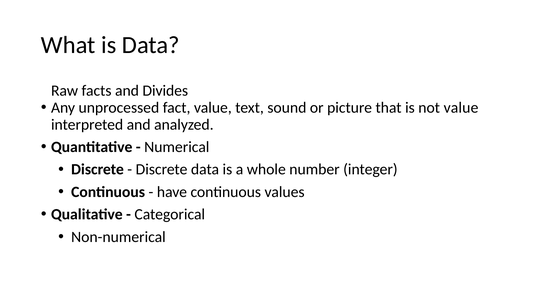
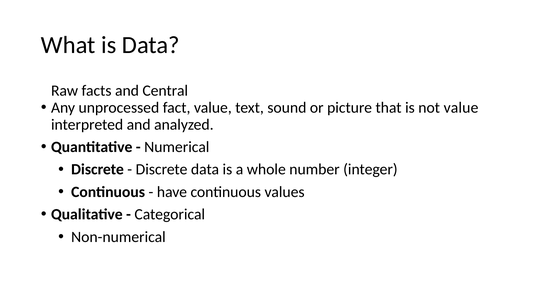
Divides: Divides -> Central (165, 91)
